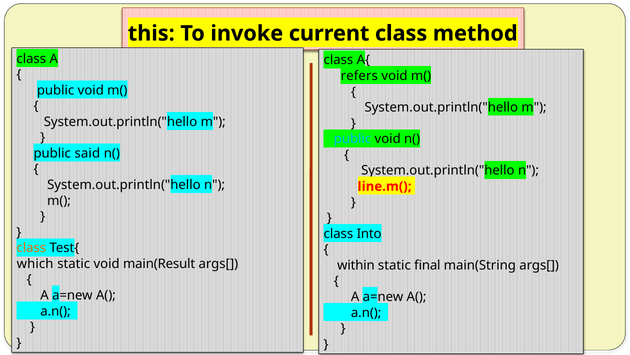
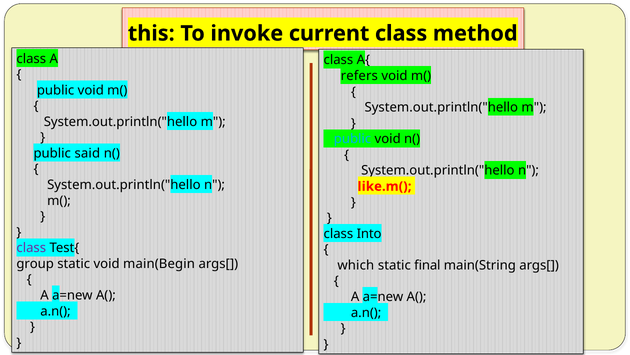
line.m(: line.m( -> like.m( (385, 186)
class colour: orange -> purple (31, 248)
which: which -> group (35, 263)
main(Result: main(Result -> main(Begin (159, 263)
within: within -> which (356, 265)
